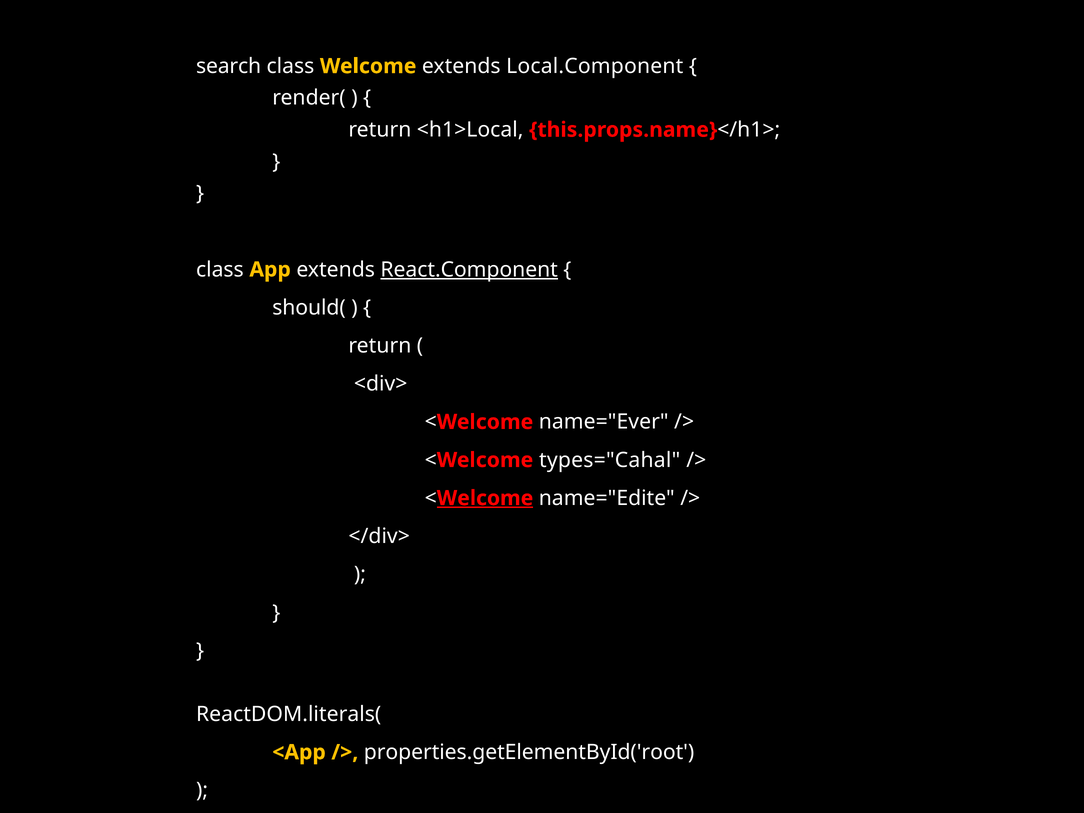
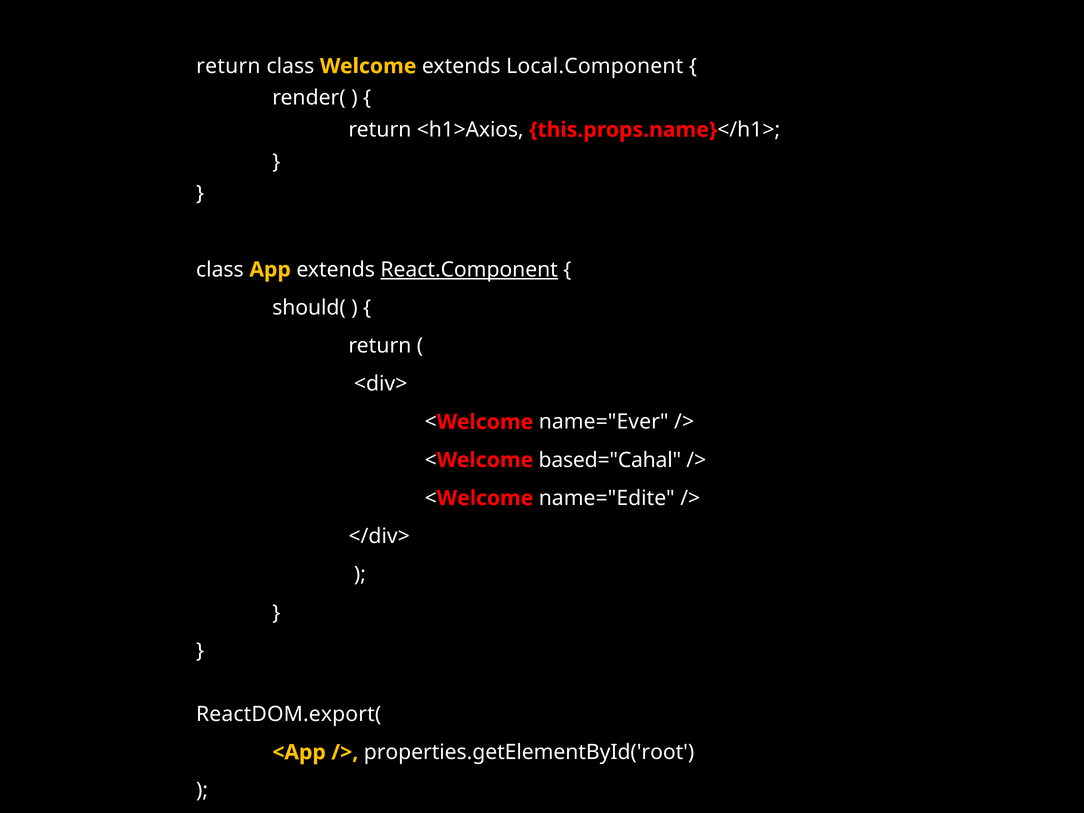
search: search -> return (228, 66)
<h1>Local: <h1>Local -> <h1>Axios (470, 130)
types="Cahal: types="Cahal -> based="Cahal (610, 460)
Welcome underline: present -> none (485, 498)
ReactDOM.literals(: ReactDOM.literals( -> ReactDOM.export( (289, 714)
